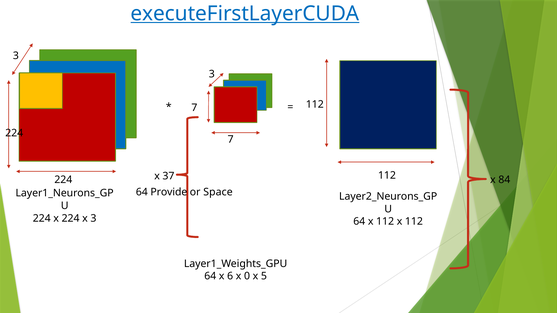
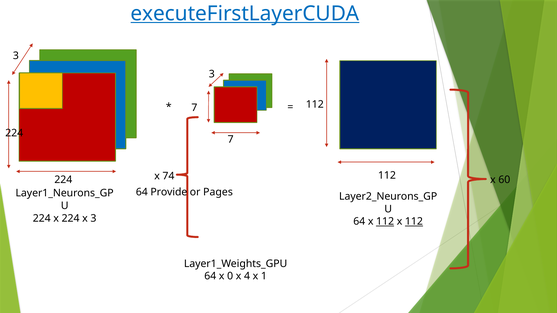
37: 37 -> 74 (168, 176)
84: 84 -> 60 (504, 180)
Space: Space -> Pages (218, 192)
112 underline: none -> present (385, 222)
112 underline: none -> present (414, 222)
6: 6 -> 0 (230, 276)
0: 0 -> 4 (247, 276)
5: 5 -> 1 (264, 276)
